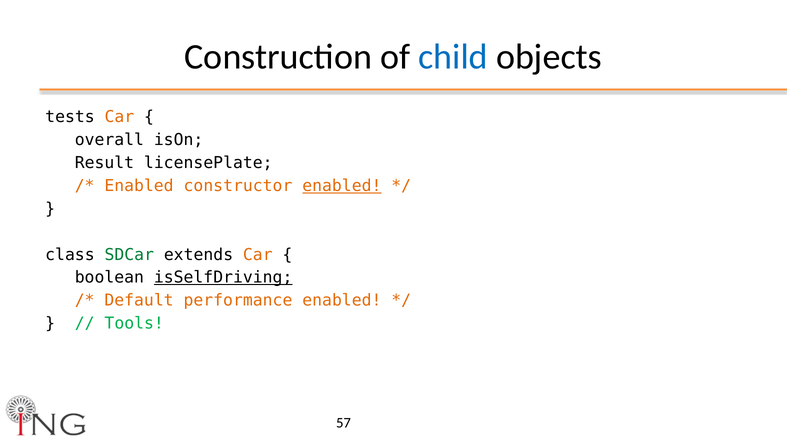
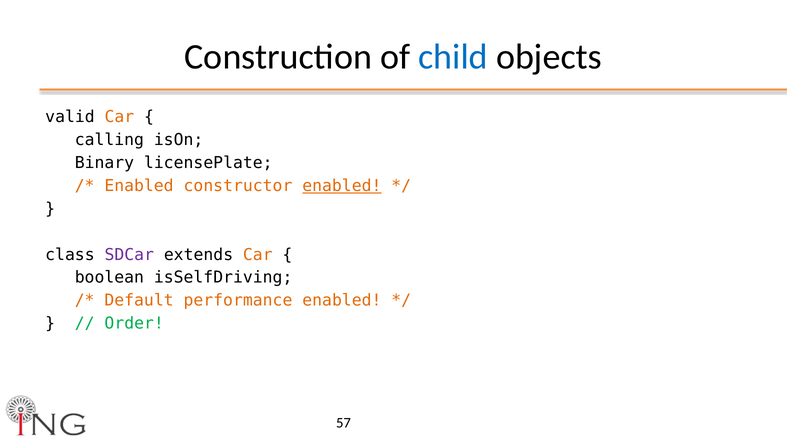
tests: tests -> valid (70, 117)
overall: overall -> calling (109, 140)
Result: Result -> Binary (104, 163)
SDCar colour: green -> purple (129, 255)
isSelfDriving underline: present -> none (223, 278)
Tools: Tools -> Order (134, 324)
